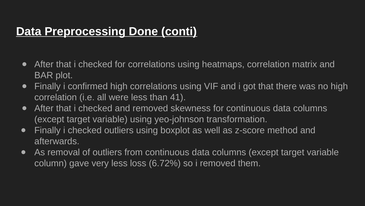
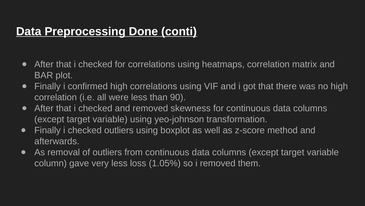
41: 41 -> 90 (178, 97)
6.72%: 6.72% -> 1.05% (165, 163)
